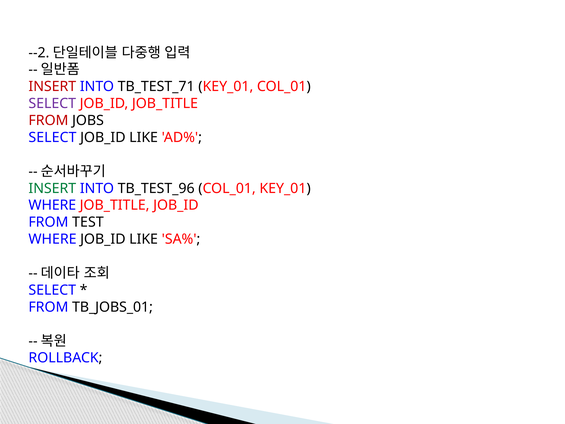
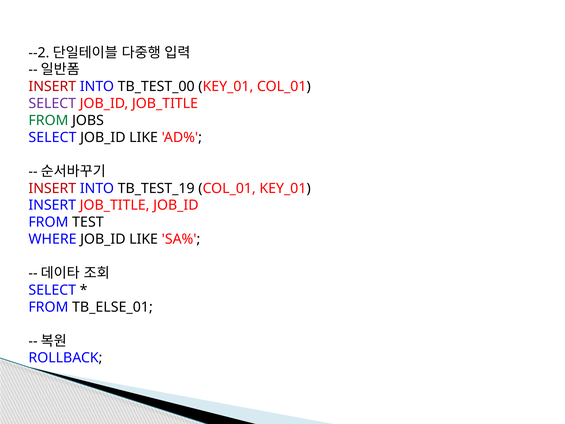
TB_TEST_71: TB_TEST_71 -> TB_TEST_00 (156, 87)
FROM colour: red -> green (48, 120)
INSERT colour: green -> red (52, 188)
TB_TEST_96: TB_TEST_96 -> TB_TEST_19 (156, 188)
WHERE: WHERE -> INSERT (52, 205)
TB_JOBS_01: TB_JOBS_01 -> TB_ELSE_01 (112, 307)
